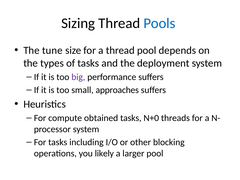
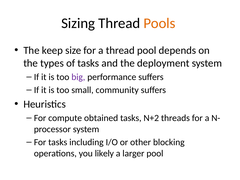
Pools colour: blue -> orange (159, 23)
tune: tune -> keep (52, 50)
approaches: approaches -> community (117, 90)
N+0: N+0 -> N+2 (151, 118)
